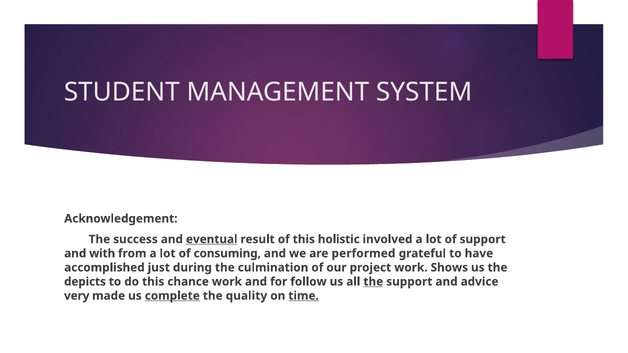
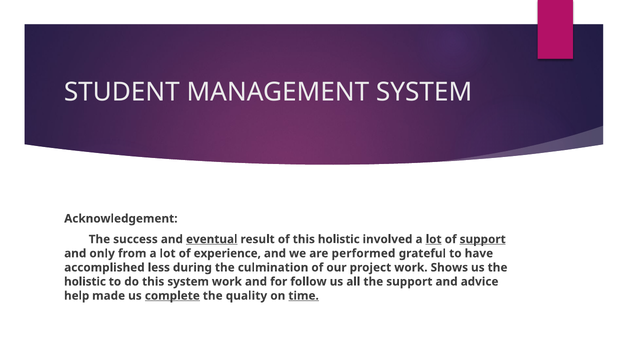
lot underline: none -> present (434, 239)
support underline: none -> present (483, 239)
with: with -> only (102, 254)
consuming: consuming -> experience (227, 254)
just: just -> less (159, 268)
depicts: depicts -> holistic (85, 282)
this chance: chance -> system (188, 282)
the underline: present -> none (373, 282)
very: very -> help (77, 296)
